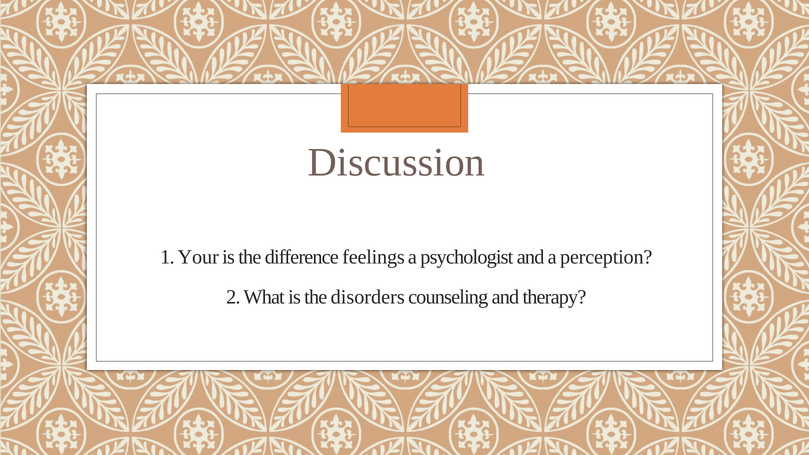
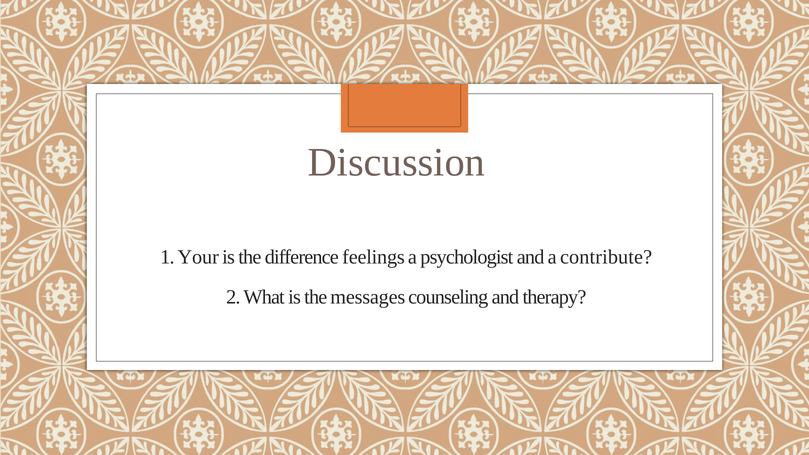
perception: perception -> contribute (606, 257)
disorders: disorders -> messages (368, 297)
